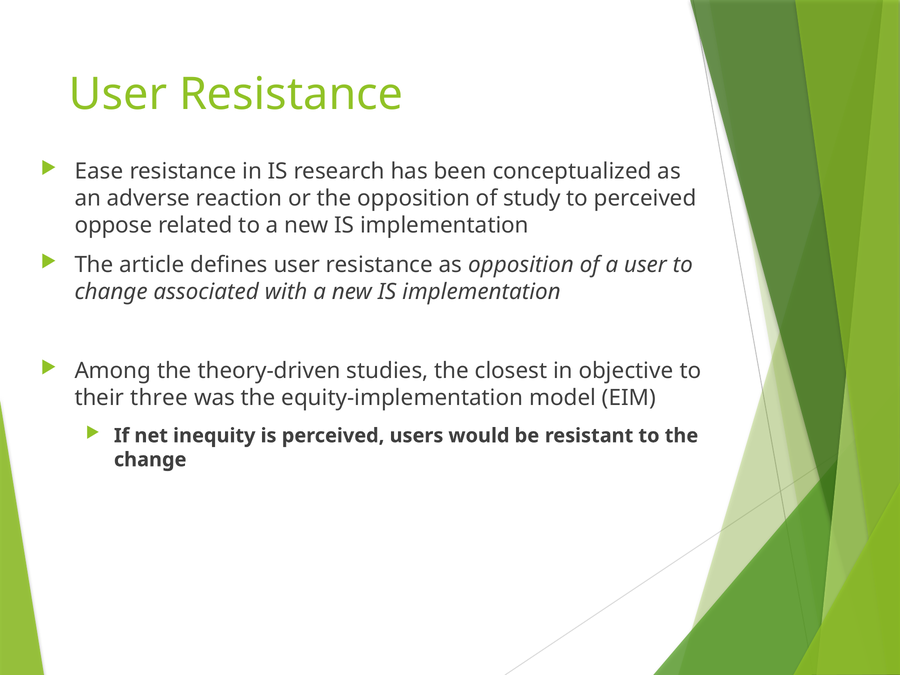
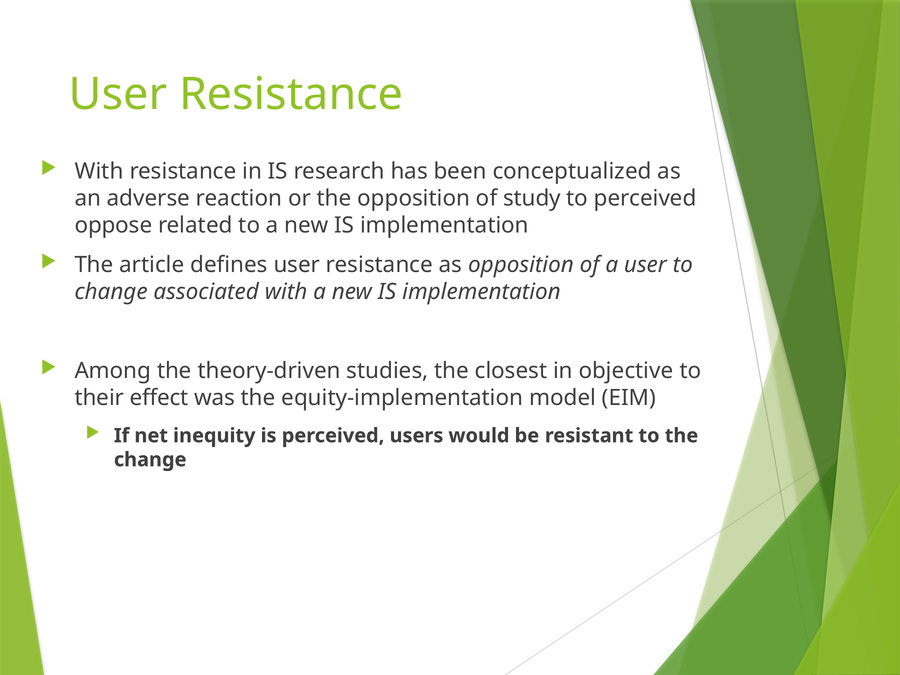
Ease: Ease -> With (99, 171)
three: three -> effect (159, 398)
